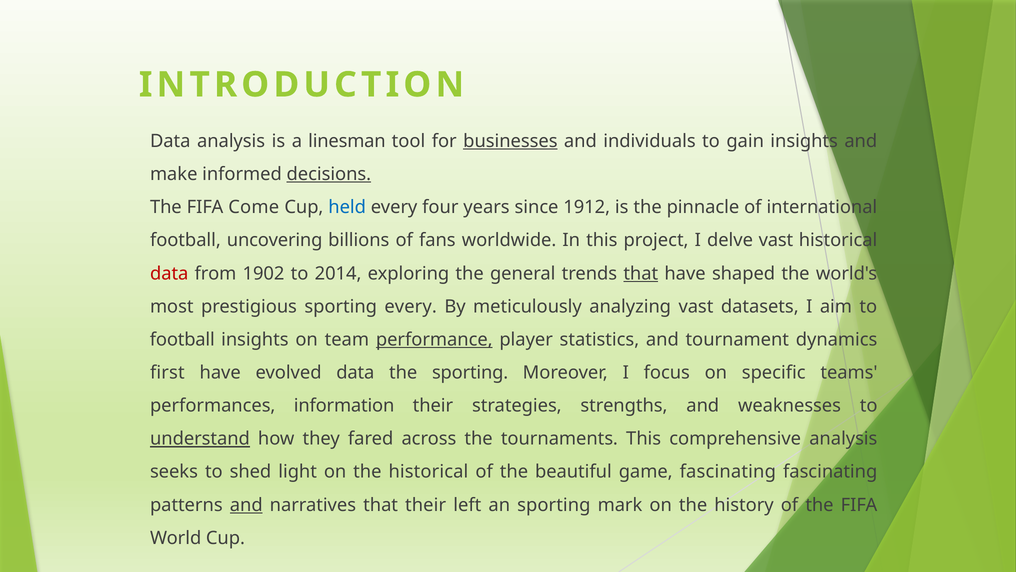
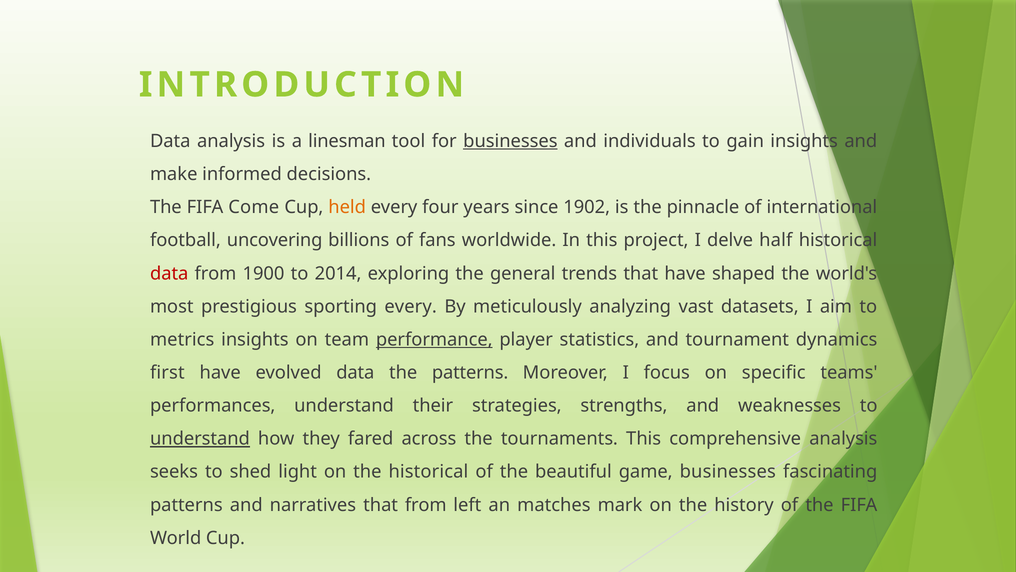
decisions underline: present -> none (329, 174)
held colour: blue -> orange (347, 207)
1912: 1912 -> 1902 (587, 207)
delve vast: vast -> half (776, 240)
1902: 1902 -> 1900 (263, 273)
that underline: present -> none (641, 273)
football: football -> metrics (182, 339)
the sporting: sporting -> patterns (470, 372)
performances information: information -> understand (344, 405)
game fascinating: fascinating -> businesses (728, 472)
and underline: present -> none (246, 505)
that their: their -> from (426, 505)
an sporting: sporting -> matches (554, 505)
